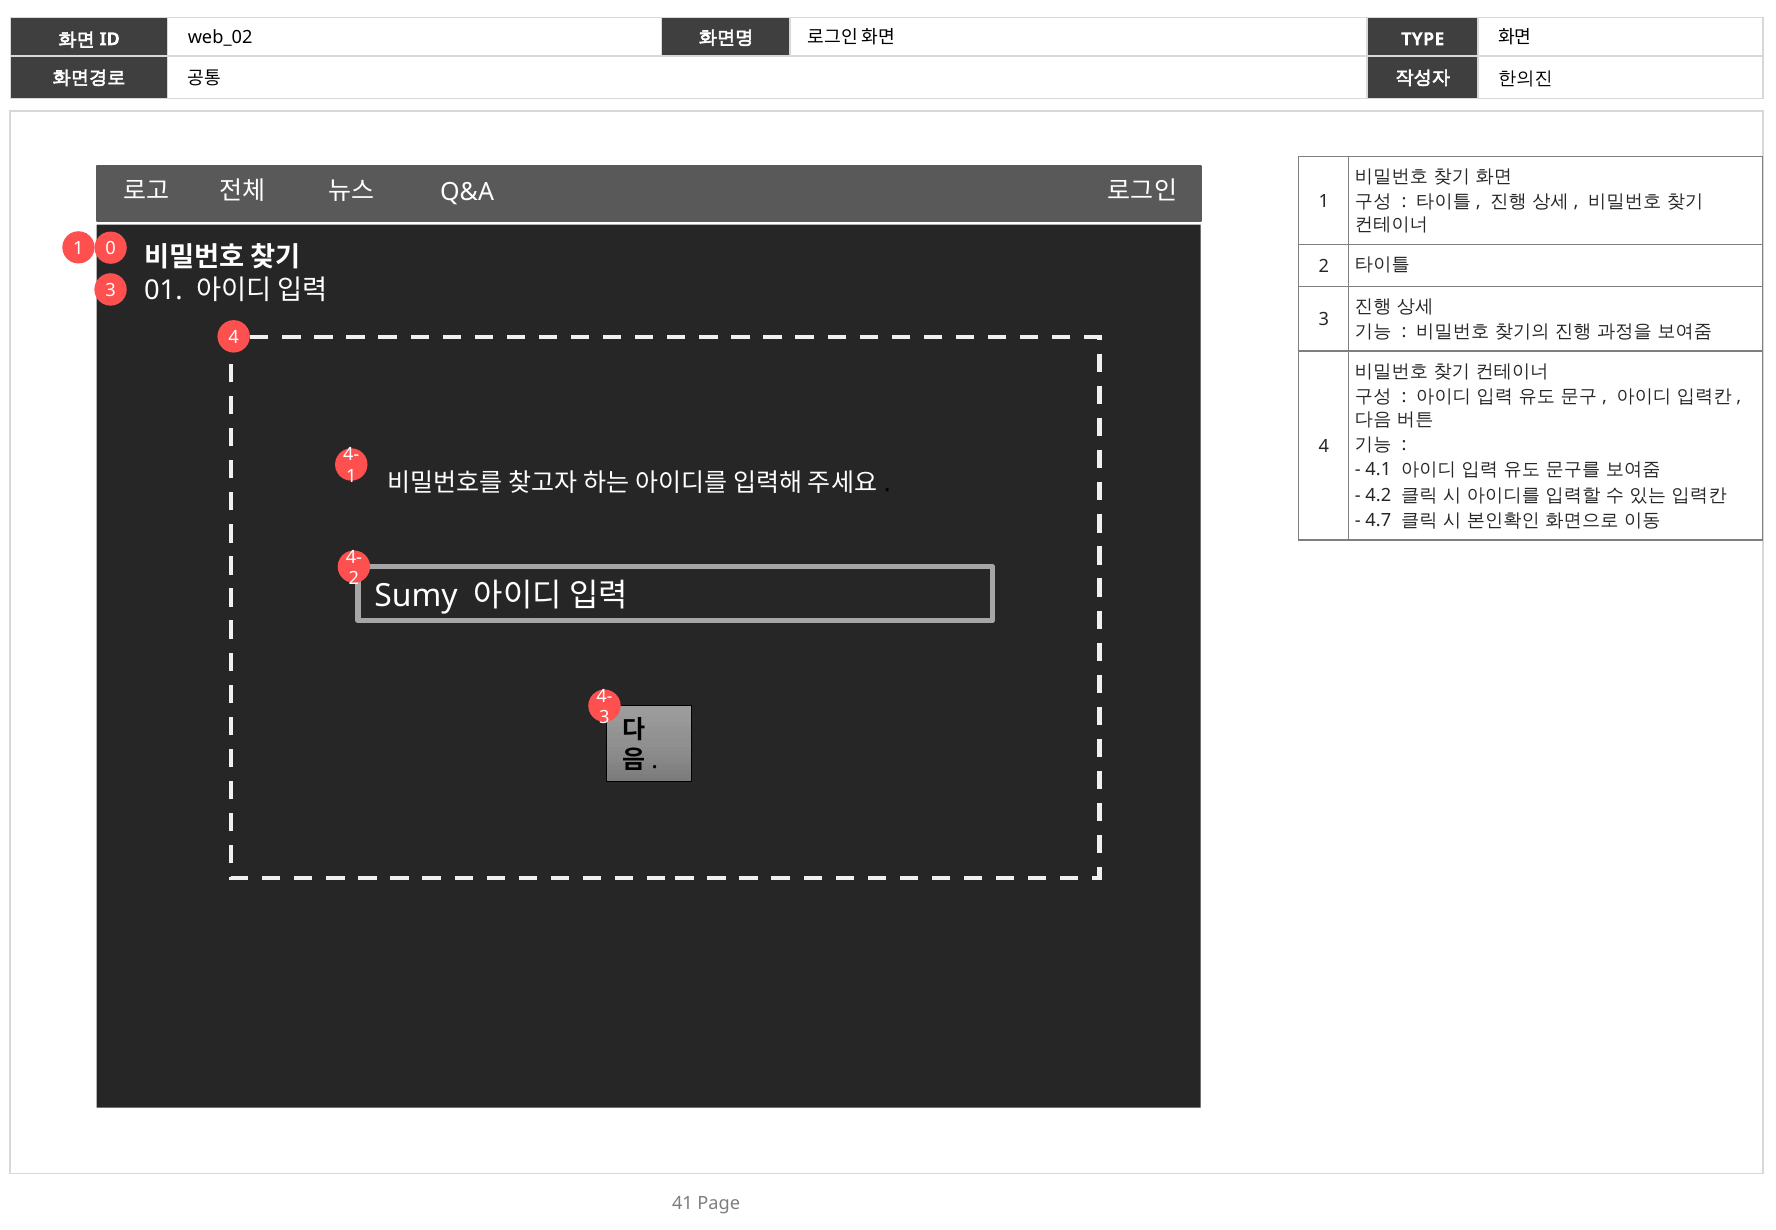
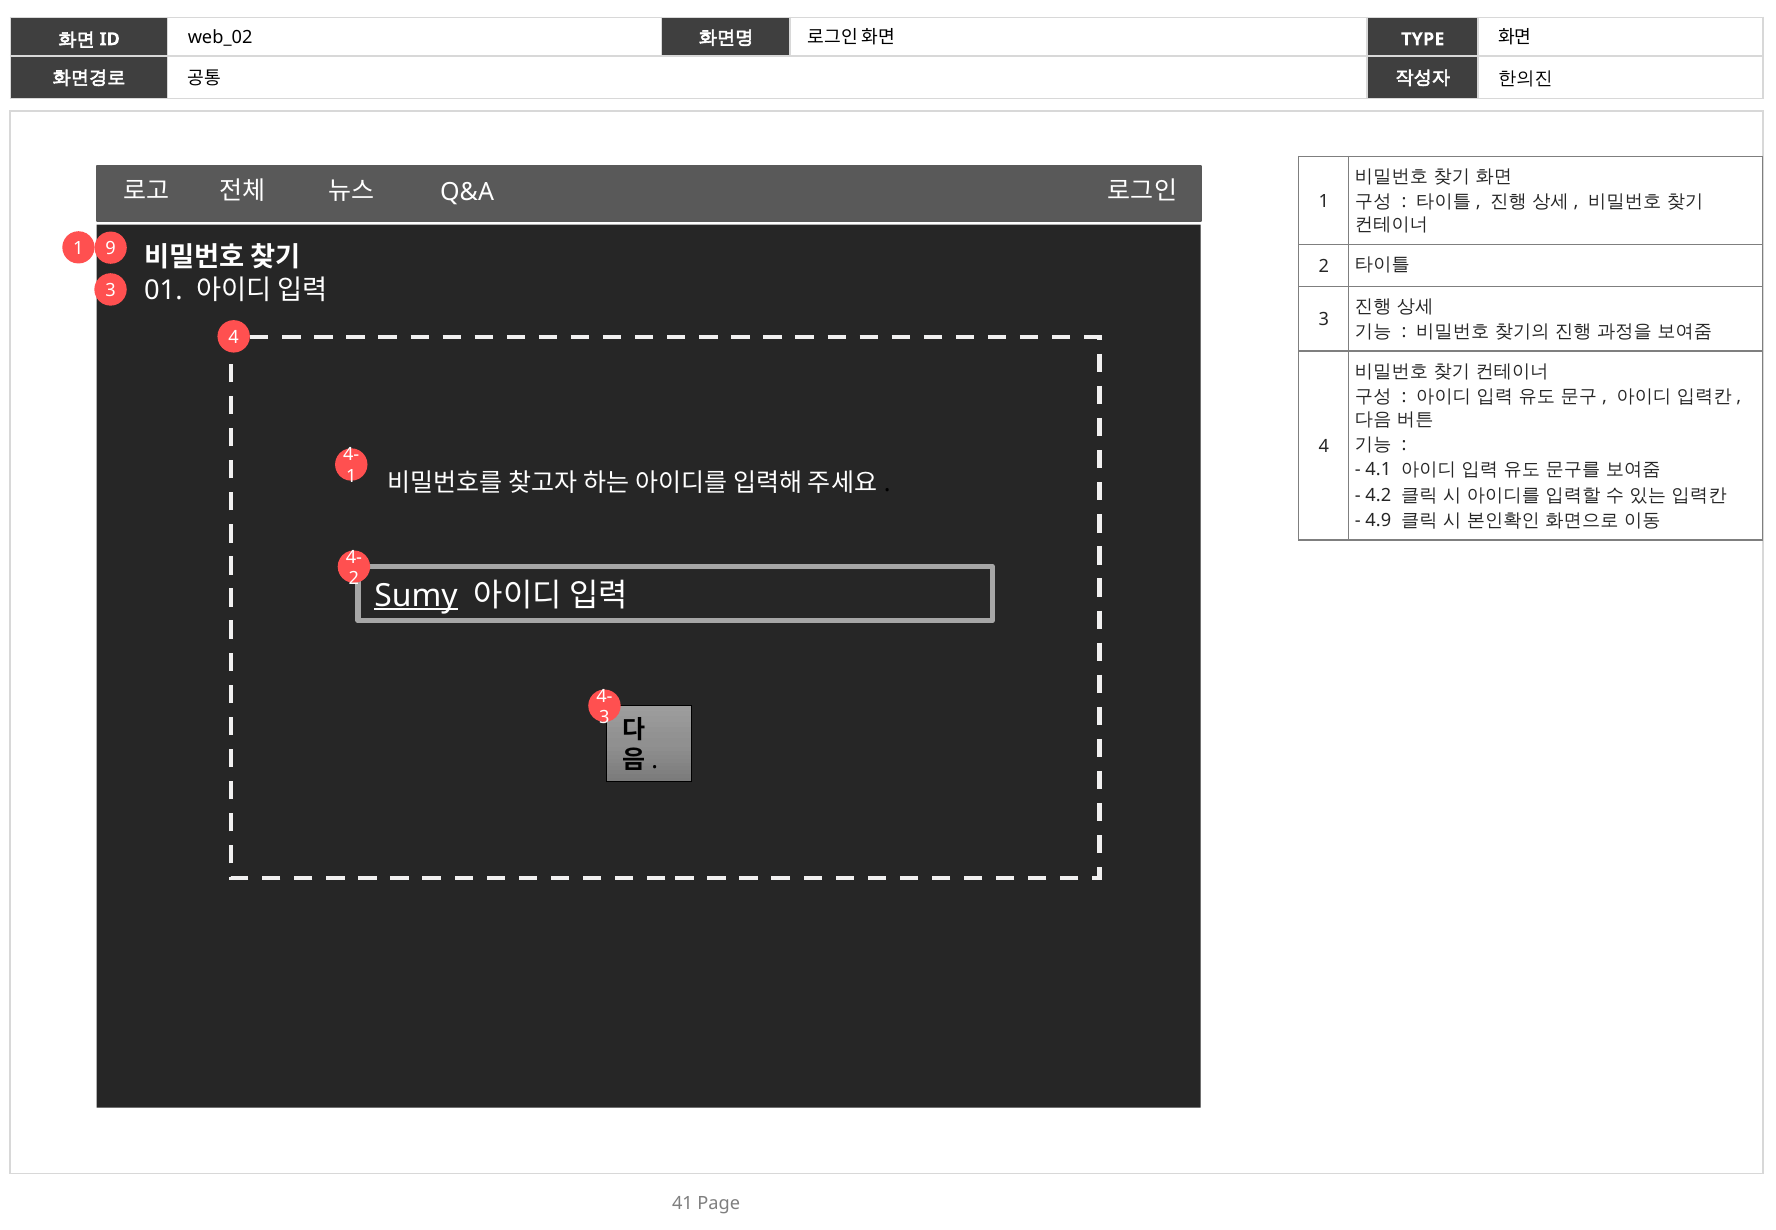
0: 0 -> 9 (111, 249)
4.7: 4.7 -> 4.9 (1378, 520)
Sumy underline: none -> present (416, 595)
